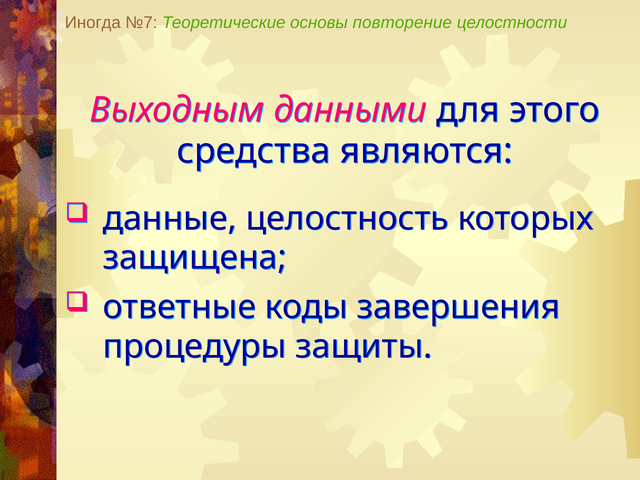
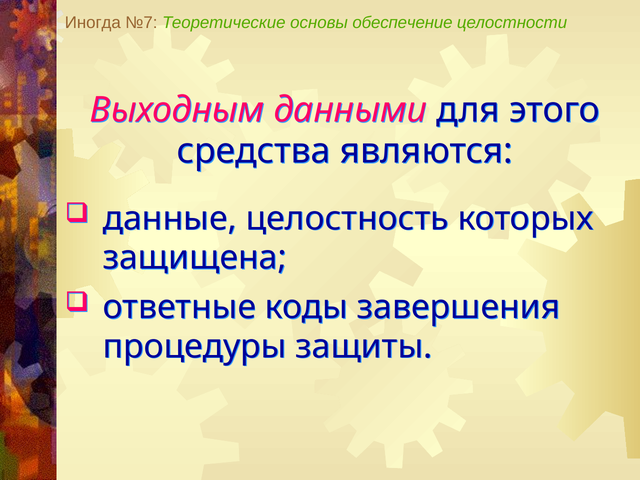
повторение: повторение -> обеспечение (402, 22)
